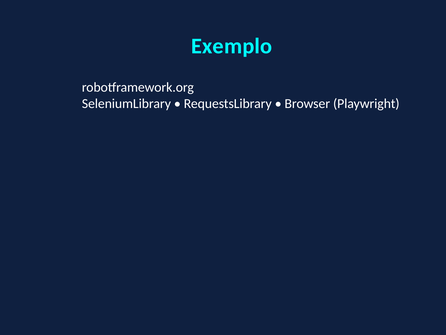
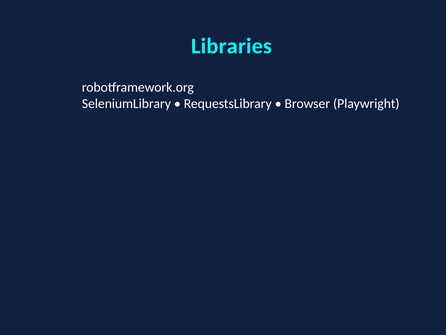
Exemplo: Exemplo -> Libraries (232, 46)
